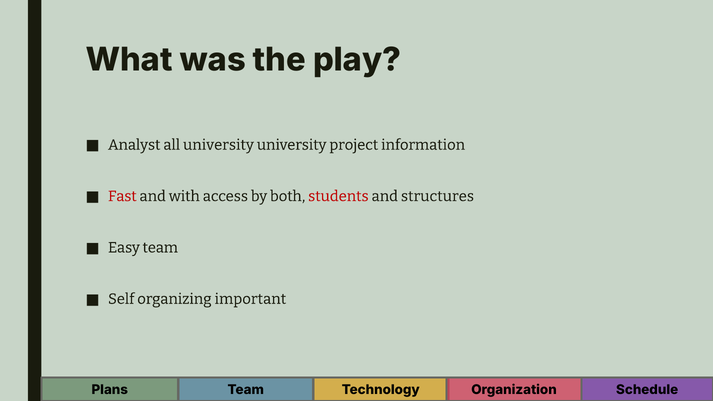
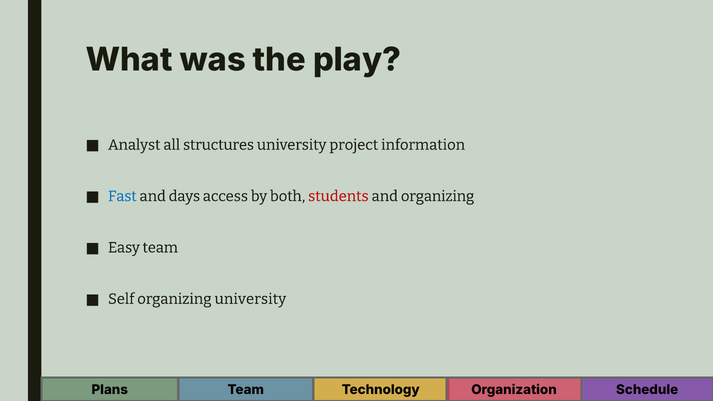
all university: university -> structures (219, 145)
Fast colour: red -> blue (122, 196)
with: with -> days (184, 196)
and structures: structures -> organizing (438, 196)
organizing important: important -> university (250, 299)
